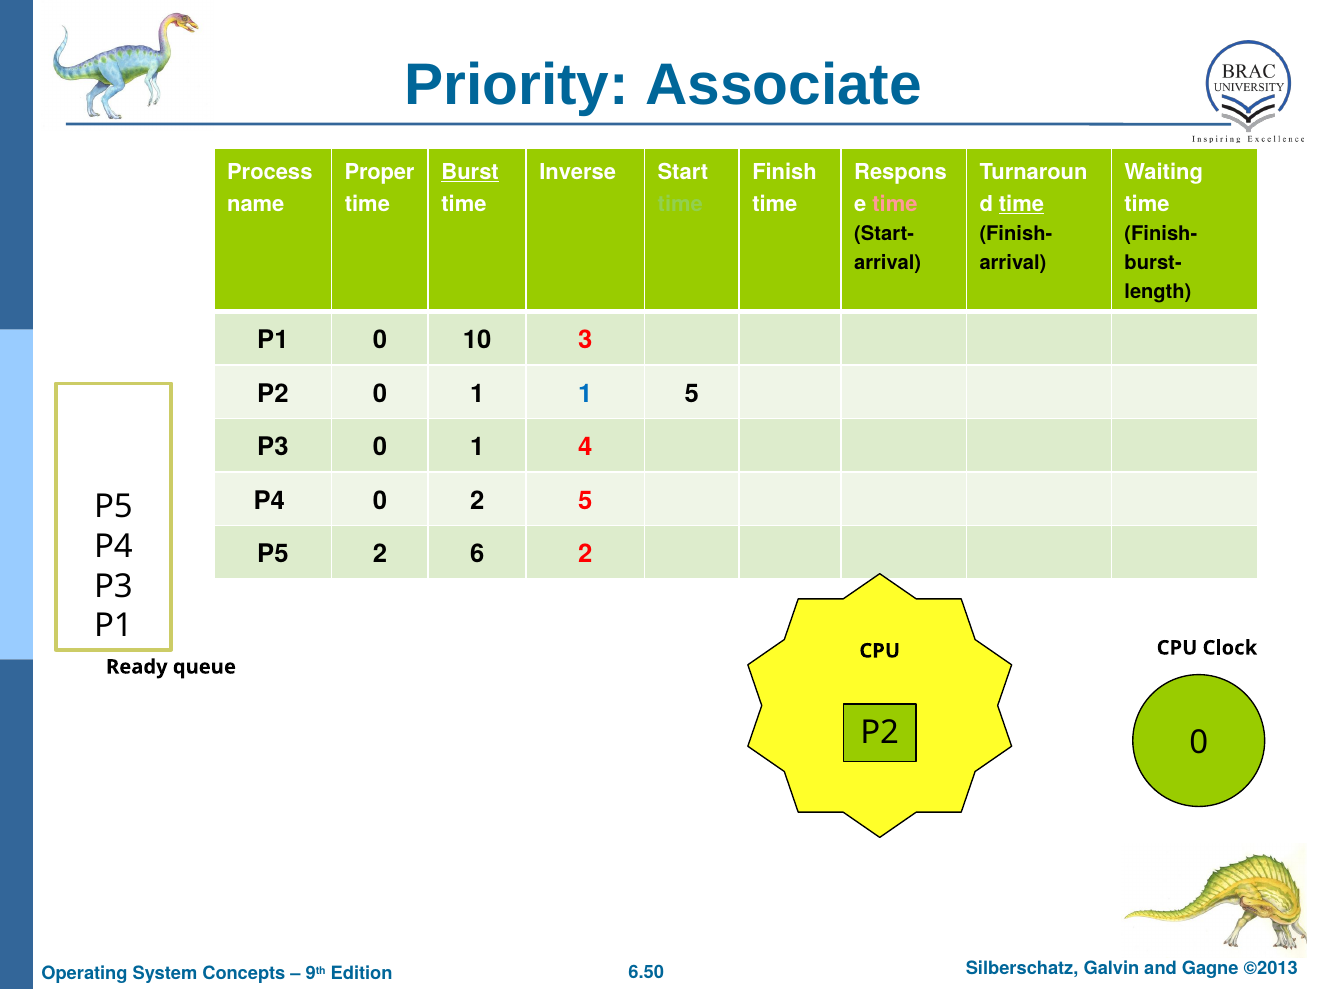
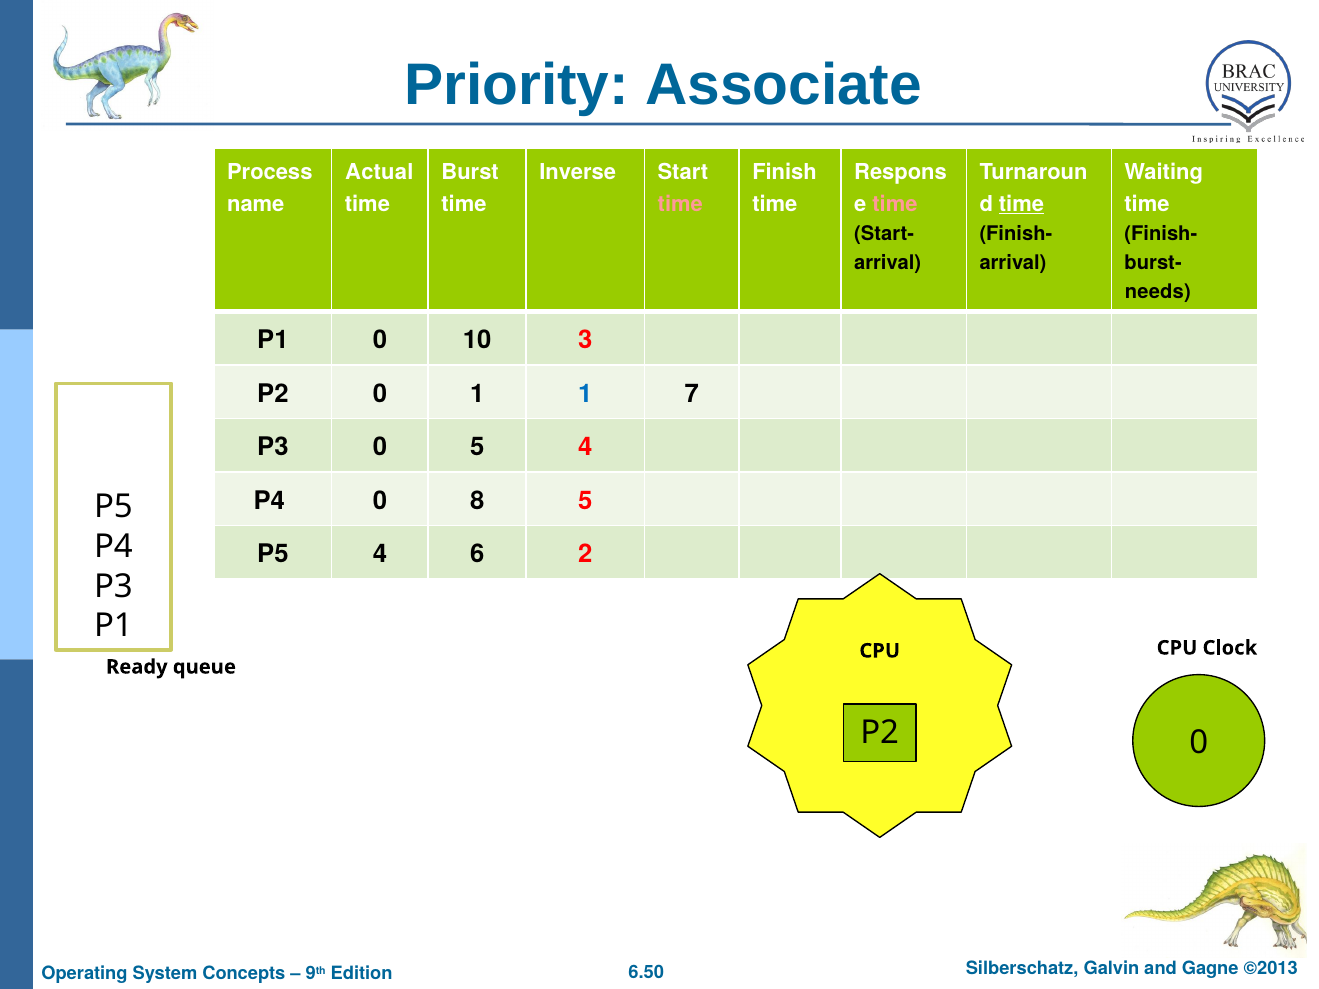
Proper: Proper -> Actual (379, 172)
Burst underline: present -> none (470, 172)
time colour: light green -> pink (680, 204)
length: length -> needs (1158, 292)
1 5: 5 -> 7 (692, 394)
P3 0 1: 1 -> 5 (477, 448)
0 2: 2 -> 8 (477, 501)
P5 2: 2 -> 4 (380, 554)
